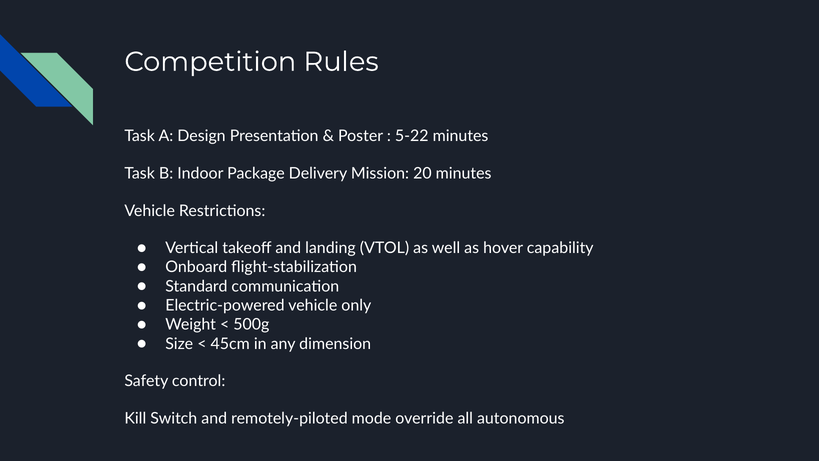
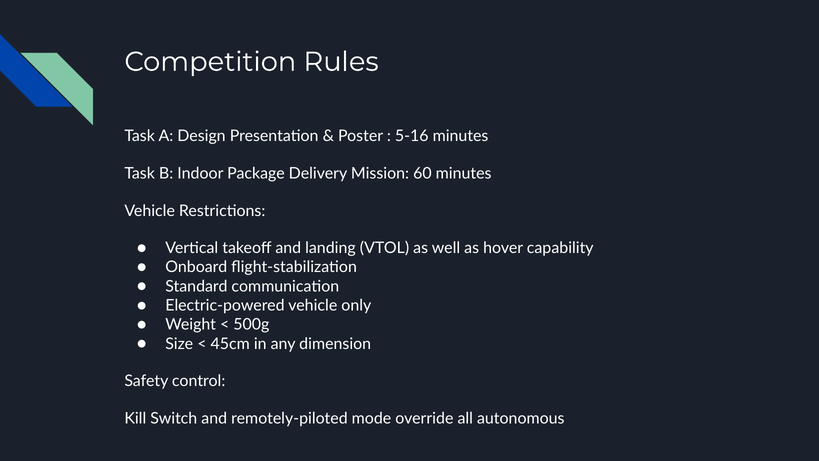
5-22: 5-22 -> 5-16 (412, 136)
20: 20 -> 60 (422, 173)
